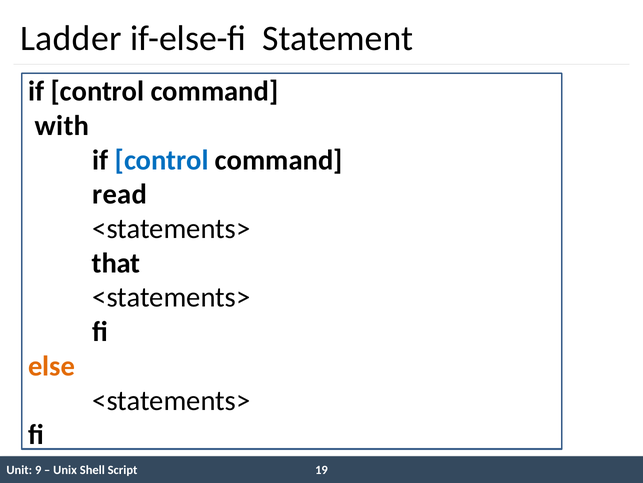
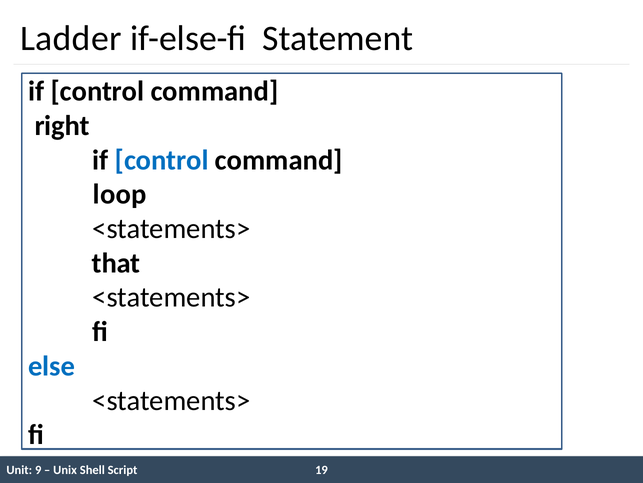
with: with -> right (62, 126)
read: read -> loop (120, 194)
else colour: orange -> blue (52, 366)
